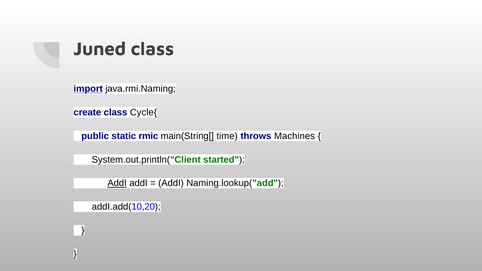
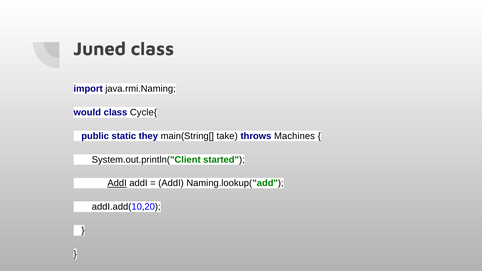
import underline: present -> none (88, 89)
create: create -> would (87, 112)
rmic: rmic -> they (148, 136)
time: time -> take (227, 136)
